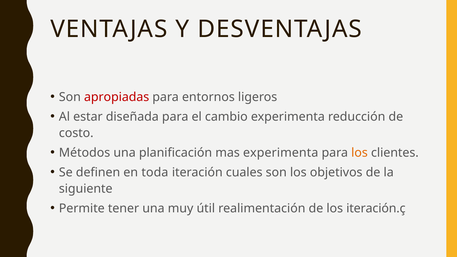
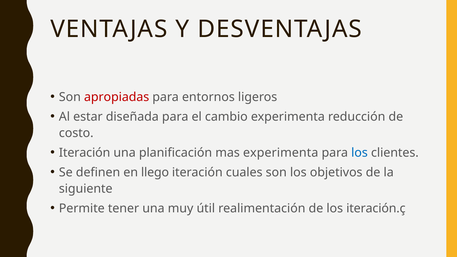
Métodos: Métodos -> Iteración (85, 153)
los colour: orange -> blue (360, 153)
toda: toda -> llego (155, 172)
